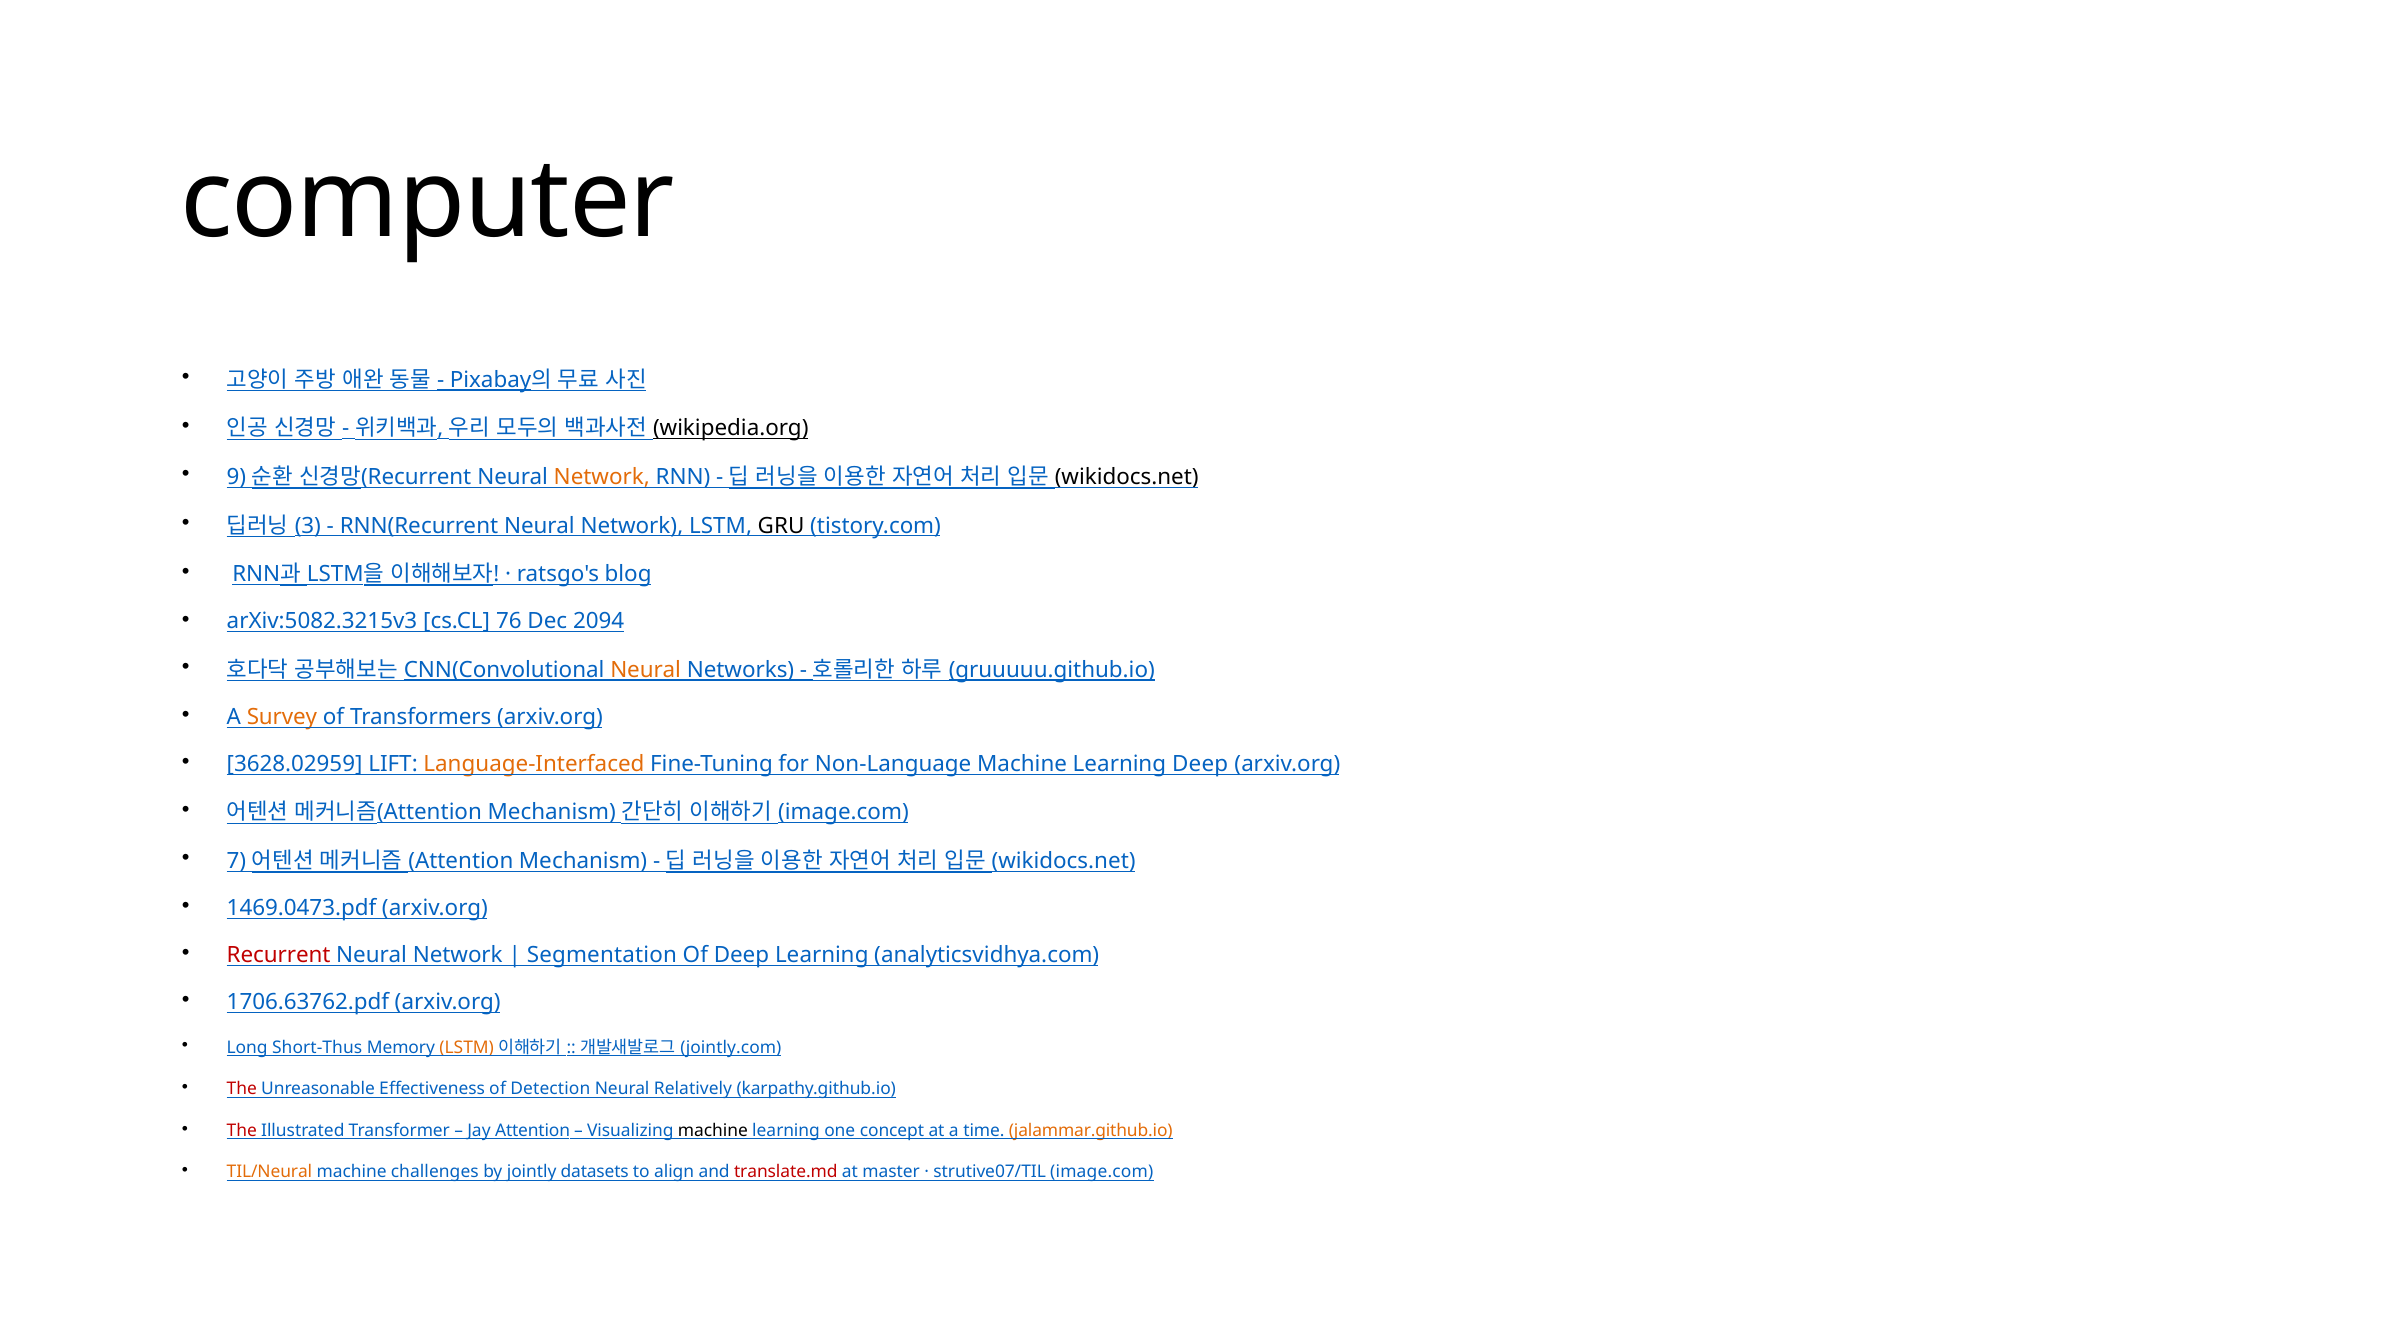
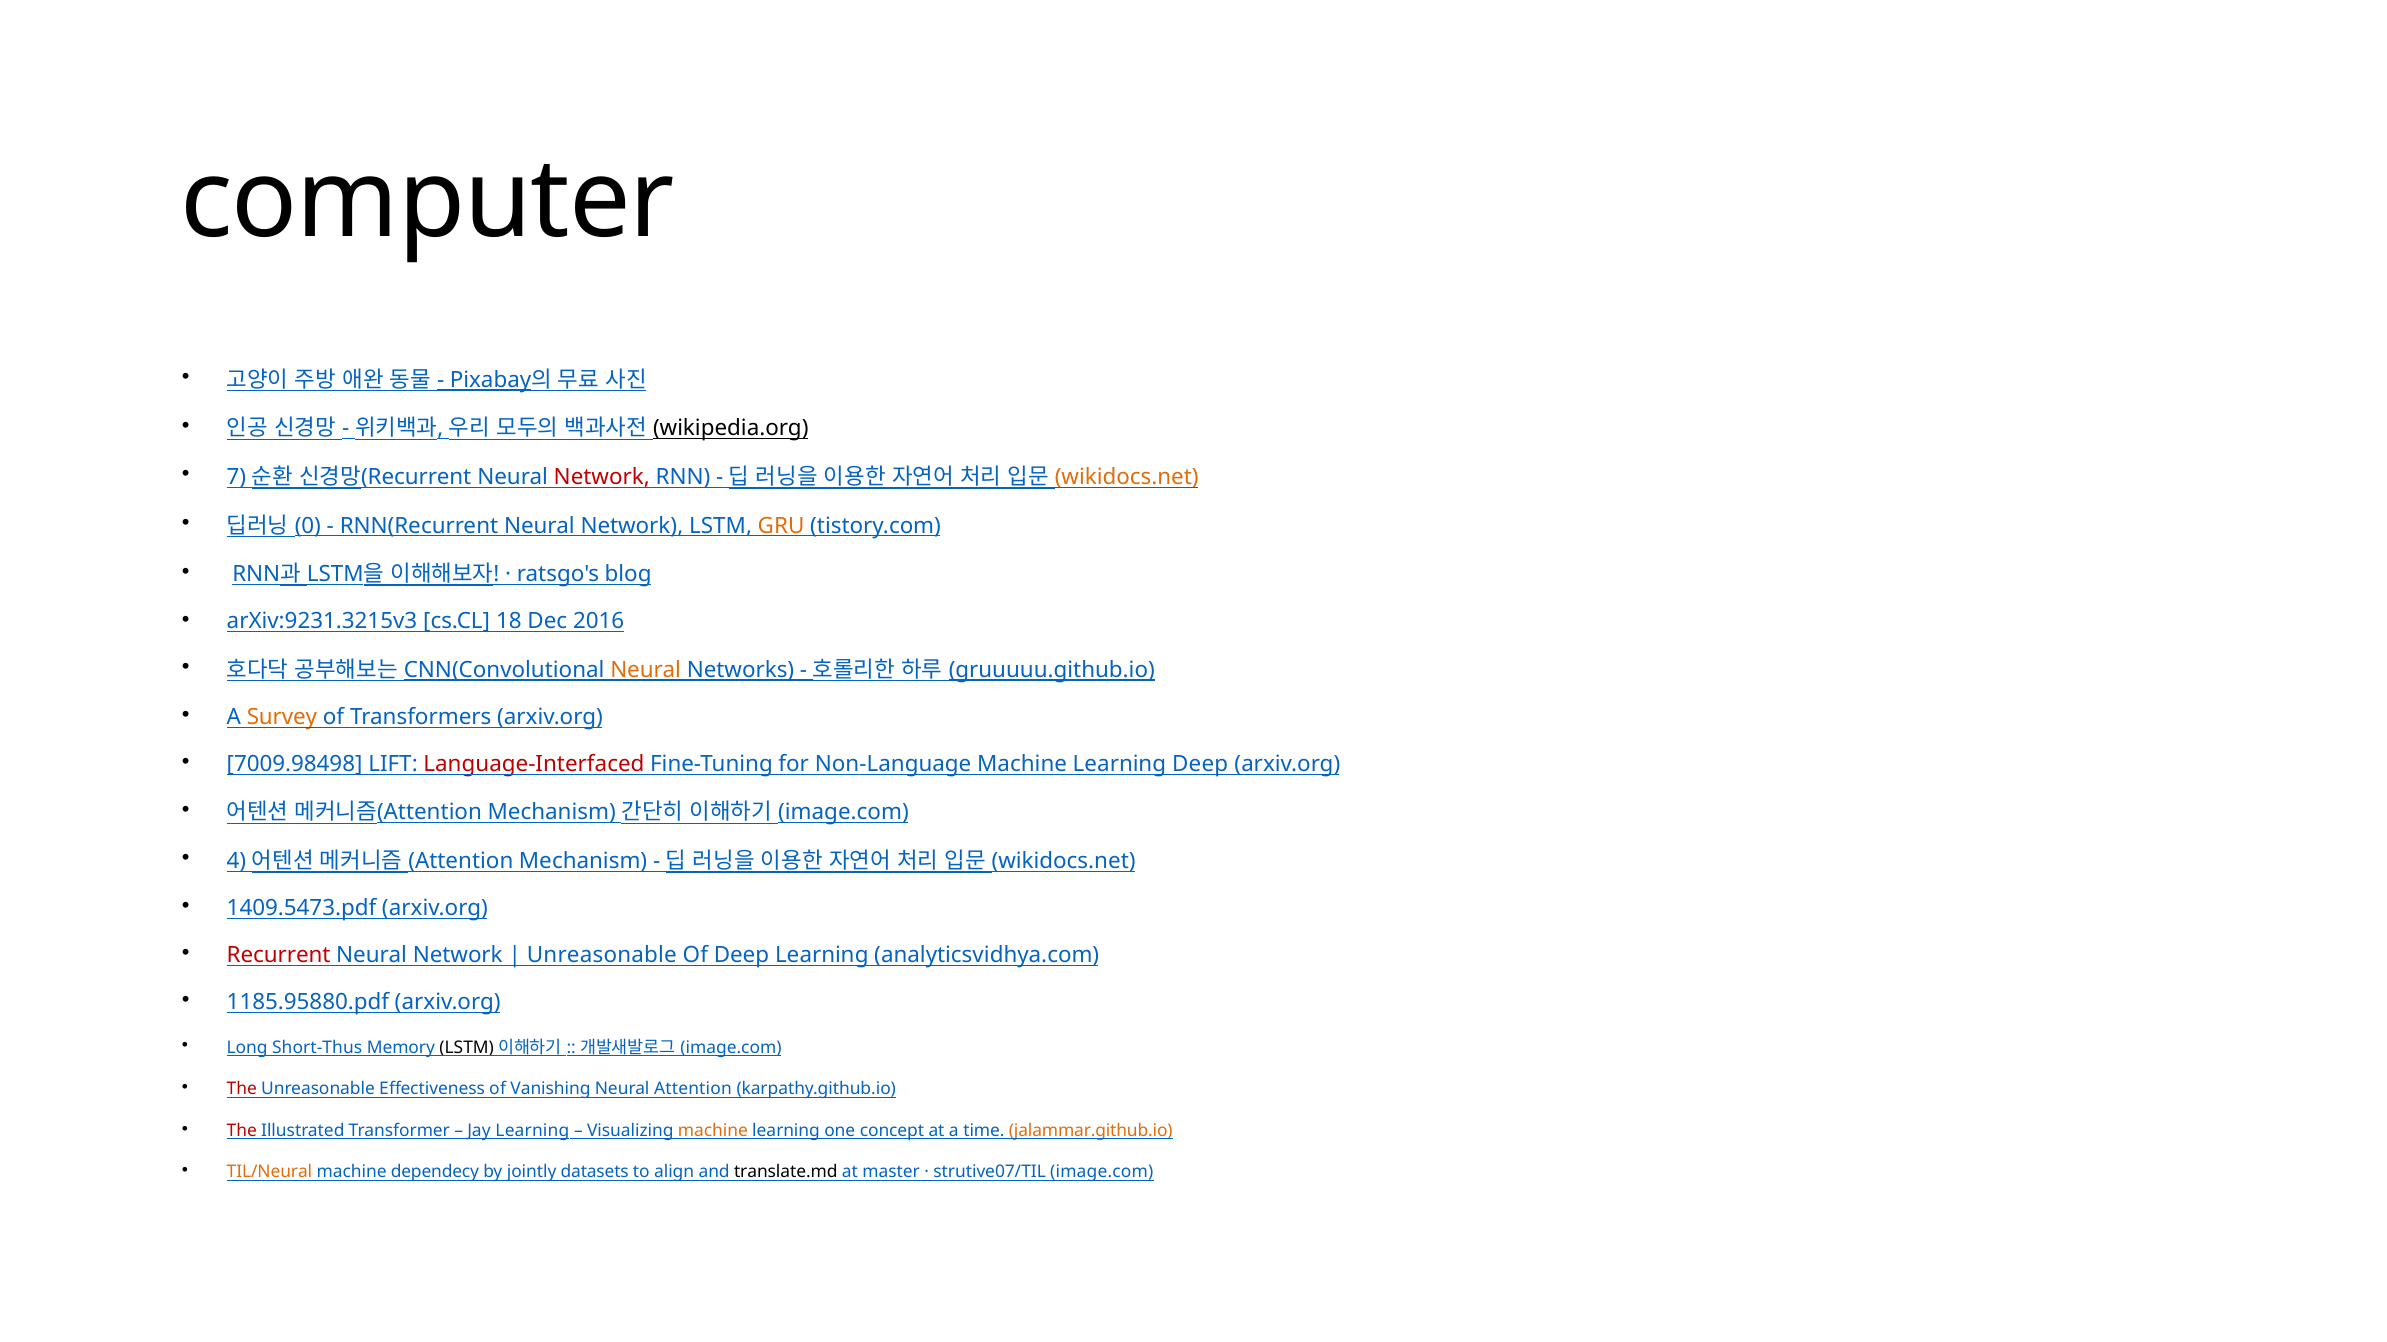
9: 9 -> 7 (236, 477)
Network colour: orange -> red (602, 477)
wikidocs.net colour: black -> orange (1127, 477)
3: 3 -> 0 (308, 526)
GRU colour: black -> orange (781, 526)
arXiv:5082.3215v3: arXiv:5082.3215v3 -> arXiv:9231.3215v3 (322, 622)
76: 76 -> 18 (509, 622)
2094: 2094 -> 2016 (599, 622)
3628.02959: 3628.02959 -> 7009.98498 (295, 765)
Language-Interfaced colour: orange -> red (534, 765)
7: 7 -> 4 (236, 862)
1469.0473.pdf: 1469.0473.pdf -> 1409.5473.pdf (302, 909)
Segmentation: Segmentation -> Unreasonable (602, 956)
1706.63762.pdf: 1706.63762.pdf -> 1185.95880.pdf (308, 1003)
LSTM colour: orange -> black (467, 1048)
jointly.com: jointly.com -> image.com (731, 1048)
Detection: Detection -> Vanishing (550, 1090)
Neural Relatively: Relatively -> Attention (693, 1090)
Jay Attention: Attention -> Learning (532, 1131)
machine colour: black -> orange (713, 1131)
challenges: challenges -> dependecy (435, 1172)
translate.md colour: red -> black (786, 1172)
